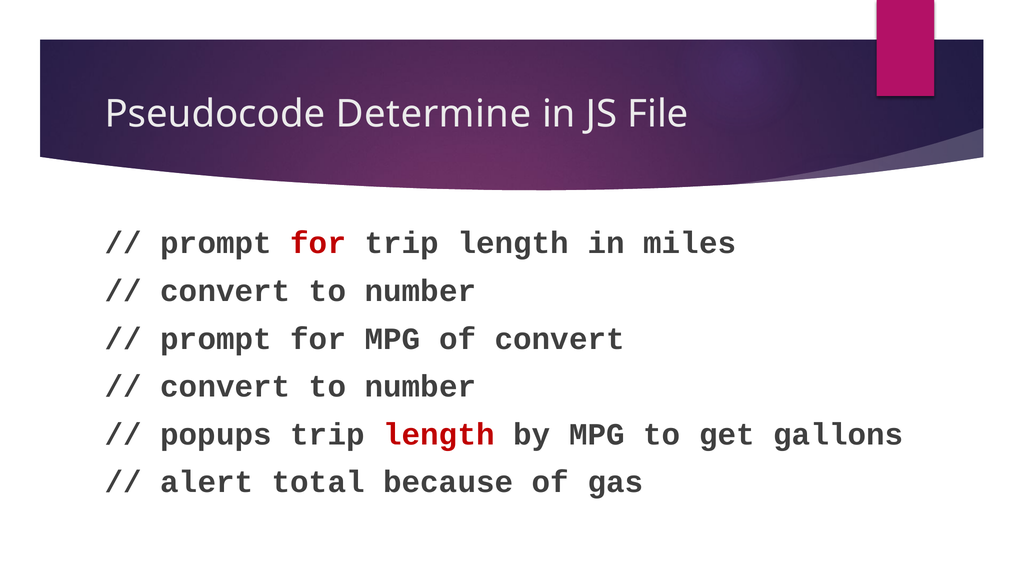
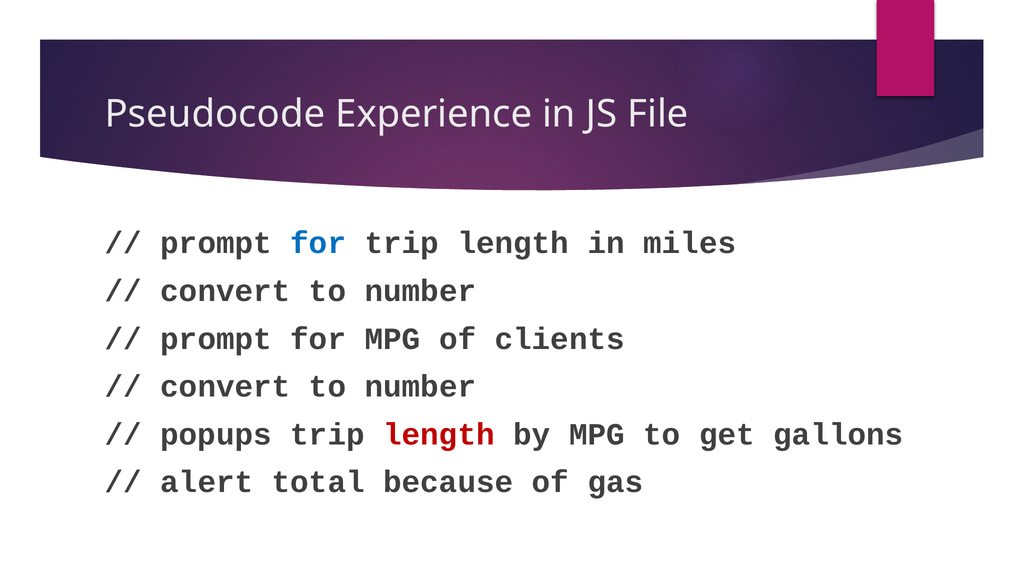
Determine: Determine -> Experience (434, 114)
for colour: red -> blue (318, 243)
of convert: convert -> clients (560, 339)
